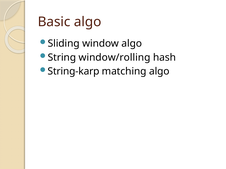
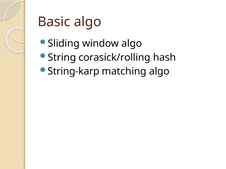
window/rolling: window/rolling -> corasick/rolling (115, 58)
